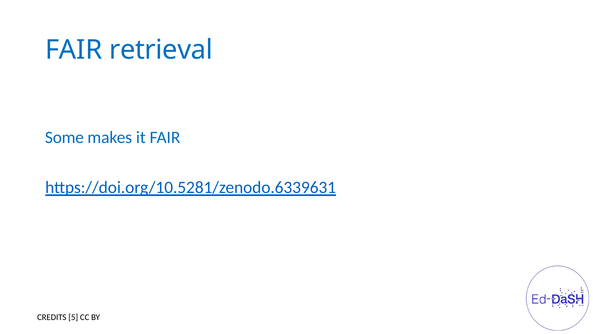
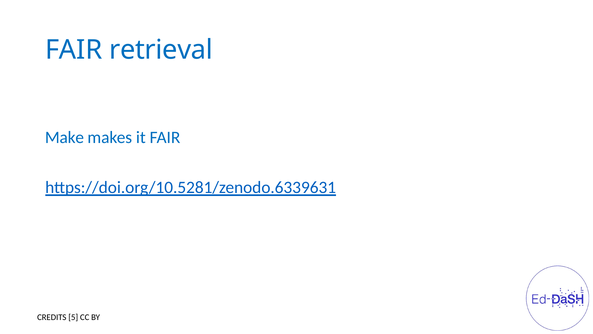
Some: Some -> Make (64, 137)
